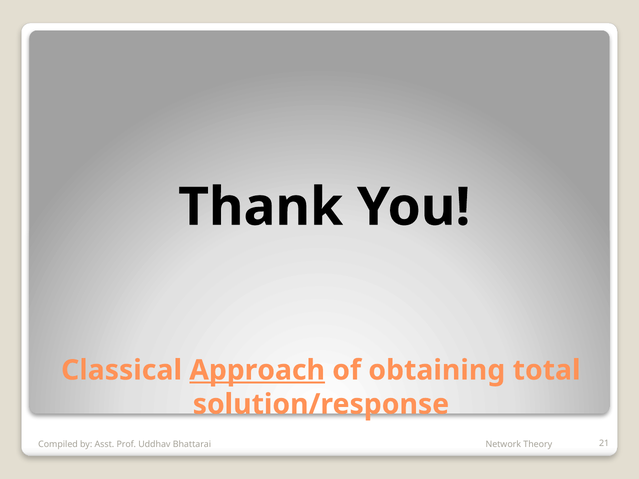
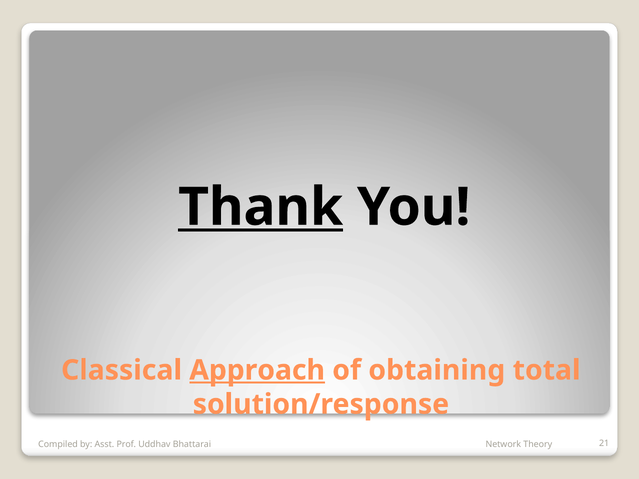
Thank underline: none -> present (261, 207)
